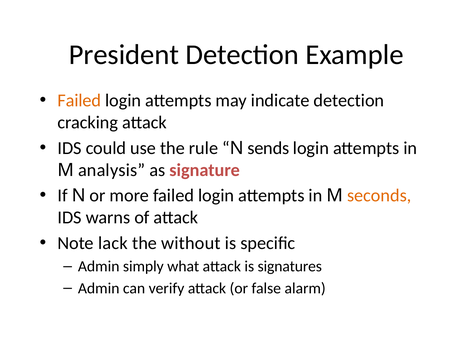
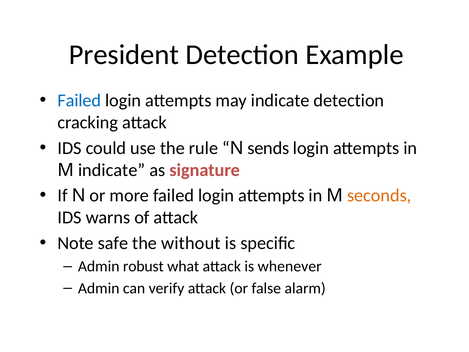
Failed colour: orange -> blue (79, 101)
M analysis: analysis -> indicate (112, 170)
lack: lack -> safe (113, 243)
simply: simply -> robust (143, 266)
signatures: signatures -> whenever (290, 266)
